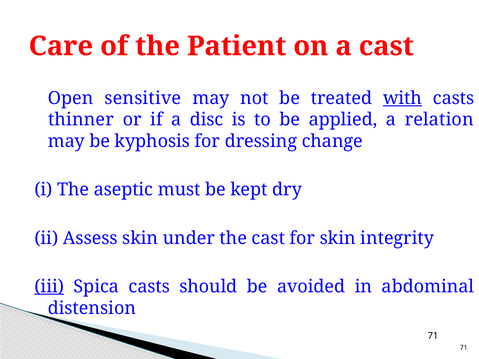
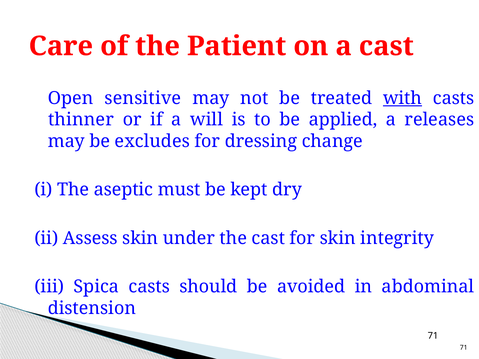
disc: disc -> will (207, 120)
relation: relation -> releases (439, 120)
kyphosis: kyphosis -> excludes (152, 141)
iii underline: present -> none (49, 287)
